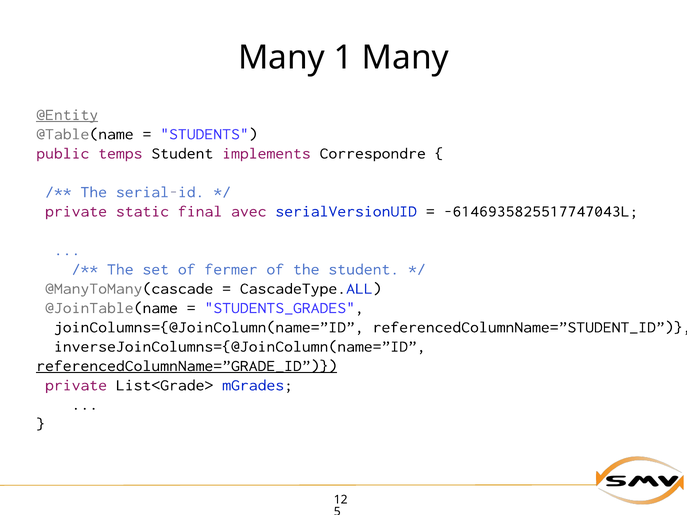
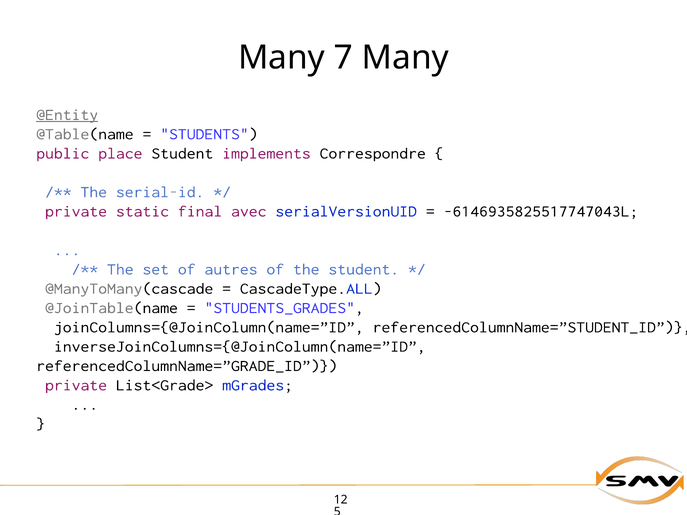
1: 1 -> 7 (343, 58)
temps: temps -> place (120, 153)
fermer: fermer -> autres (231, 269)
referencedColumnName=”GRADE_ID underline: present -> none (187, 366)
